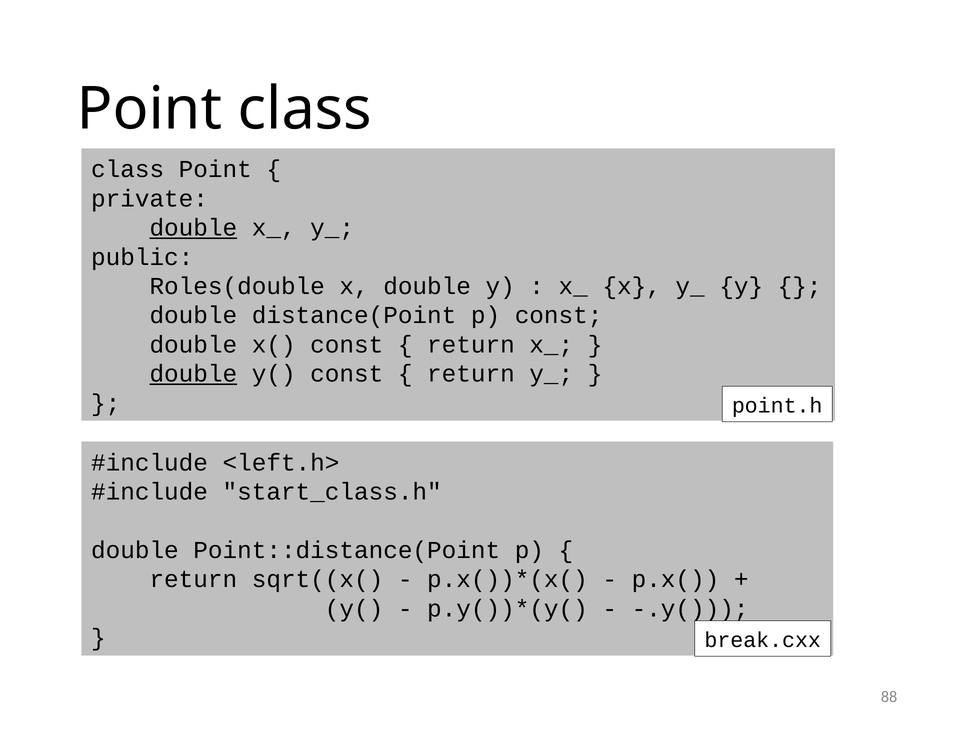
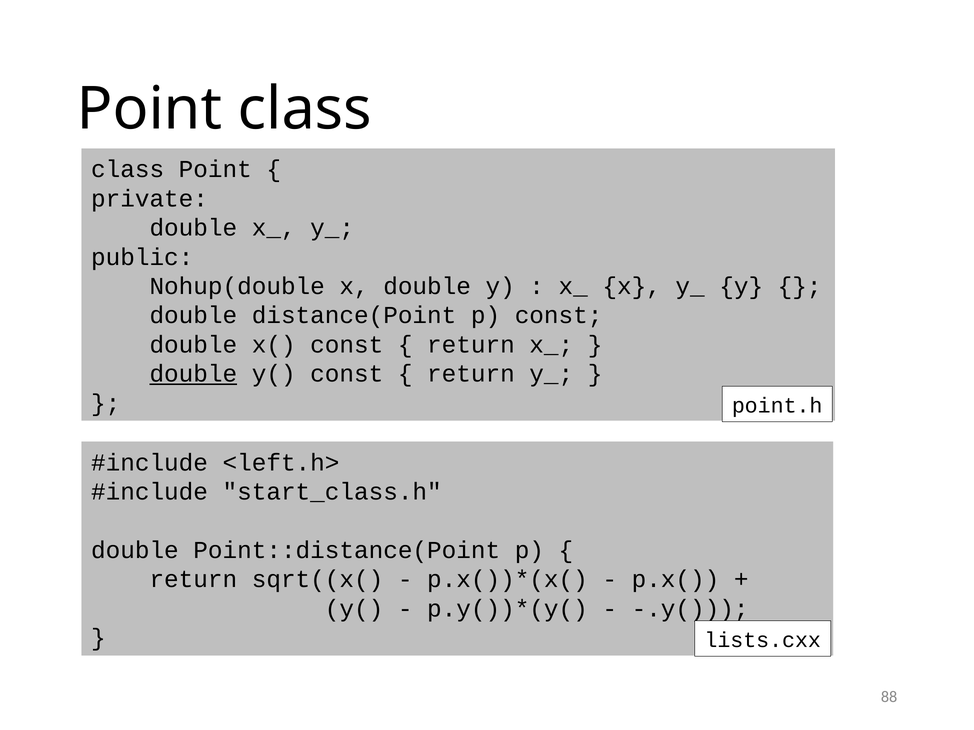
double underline: present -> none (193, 228)
Roles(double: Roles(double -> Nohup(double (237, 286)
break.cxx: break.cxx -> lists.cxx (763, 640)
